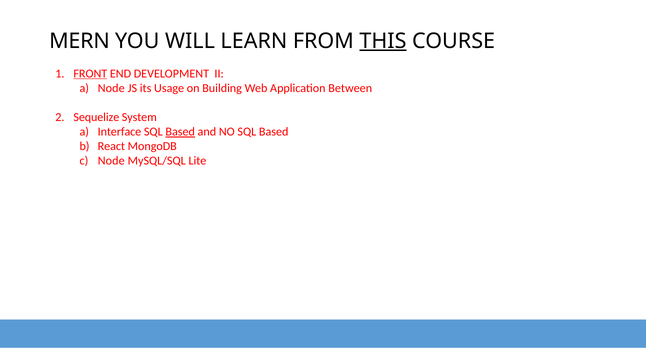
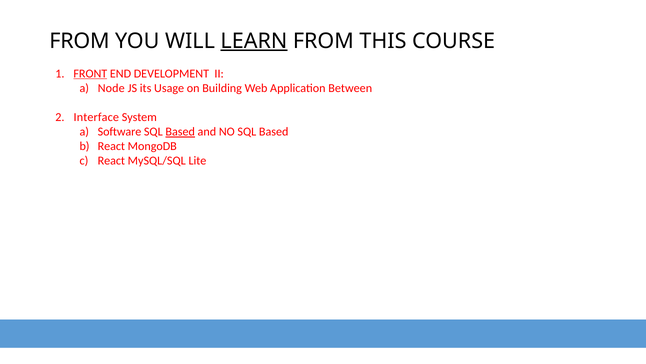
MERN: MERN -> FROM (79, 41)
LEARN underline: none -> present (254, 41)
THIS underline: present -> none (383, 41)
Sequelize: Sequelize -> Interface (96, 117)
Interface: Interface -> Software (119, 132)
Node: Node -> React (111, 161)
